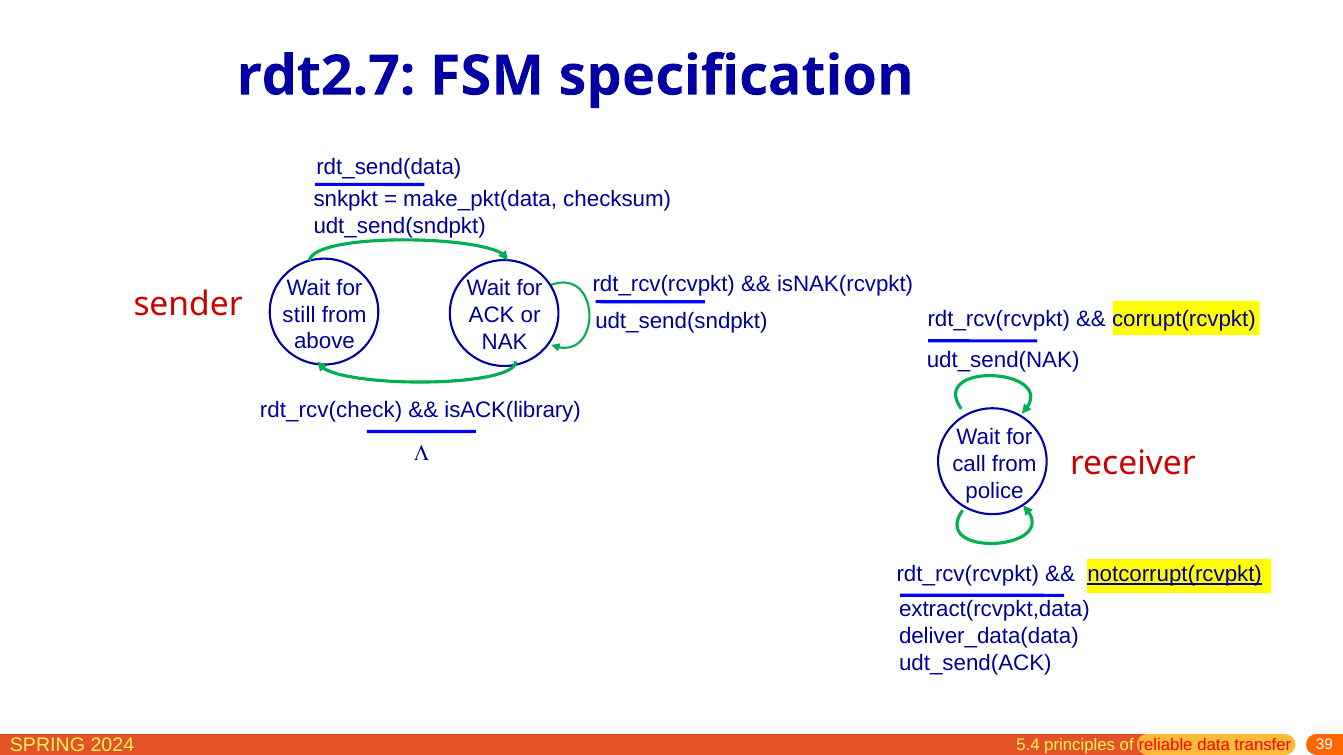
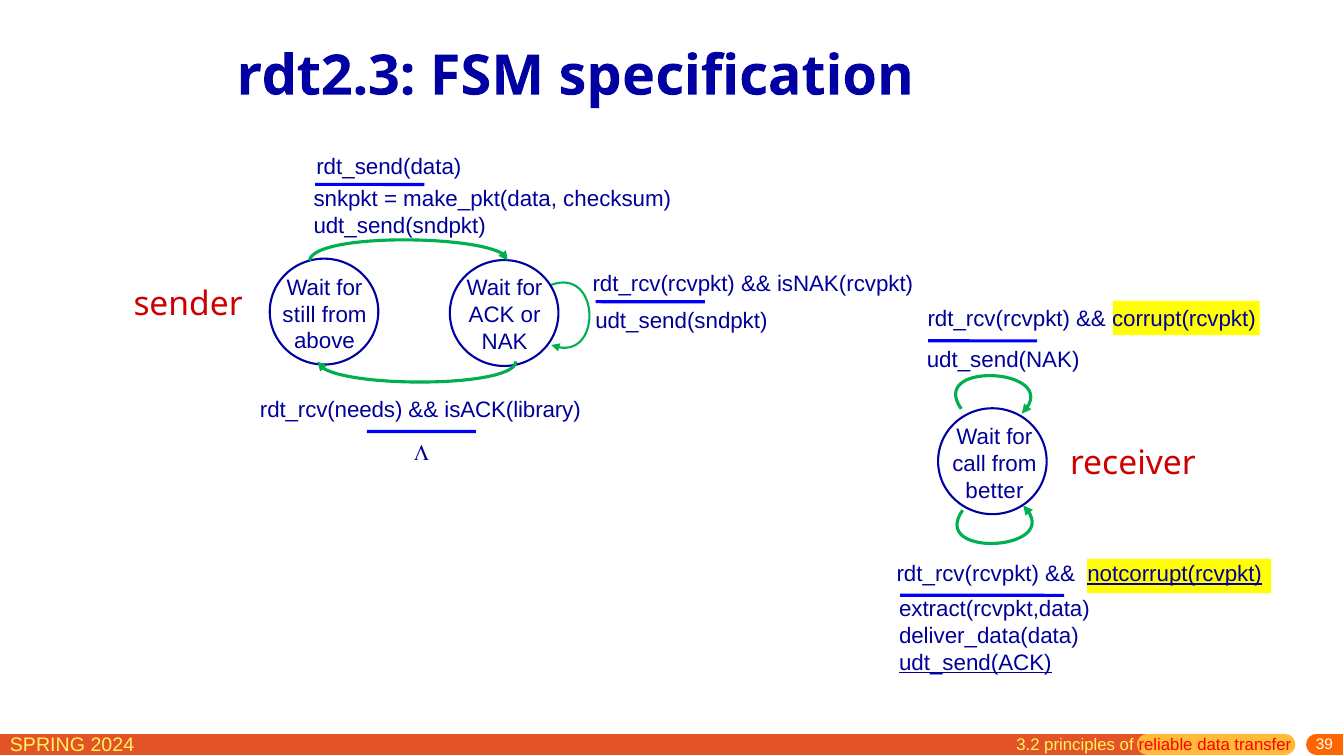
rdt2.7: rdt2.7 -> rdt2.3 (326, 76)
rdt_rcv(check: rdt_rcv(check -> rdt_rcv(needs (331, 411)
police: police -> better (994, 491)
udt_send(ACK underline: none -> present (975, 663)
5.4: 5.4 -> 3.2 (1028, 746)
